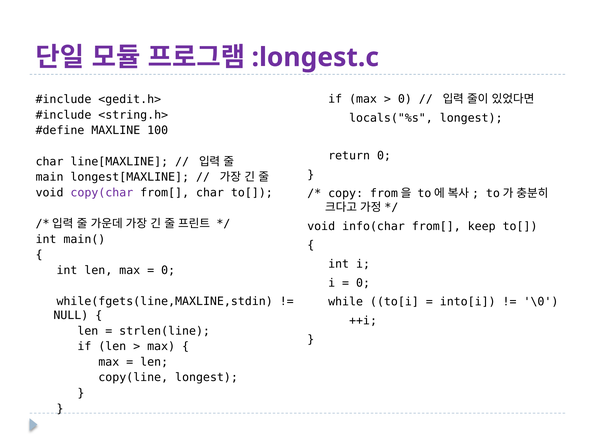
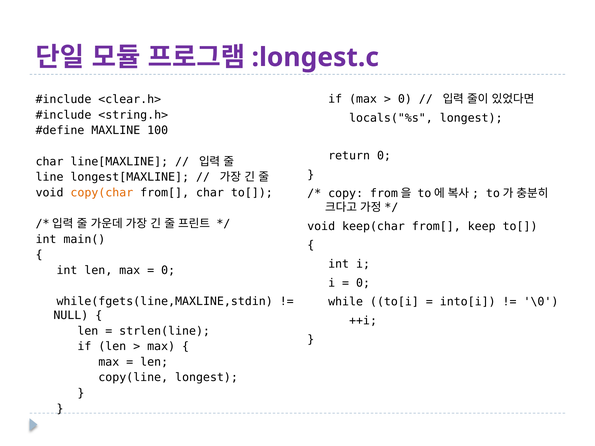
<gedit.h>: <gedit.h> -> <clear.h> (130, 99)
main: main -> line (50, 177)
copy(char colour: purple -> orange (102, 193)
info(char: info(char -> keep(char (374, 226)
